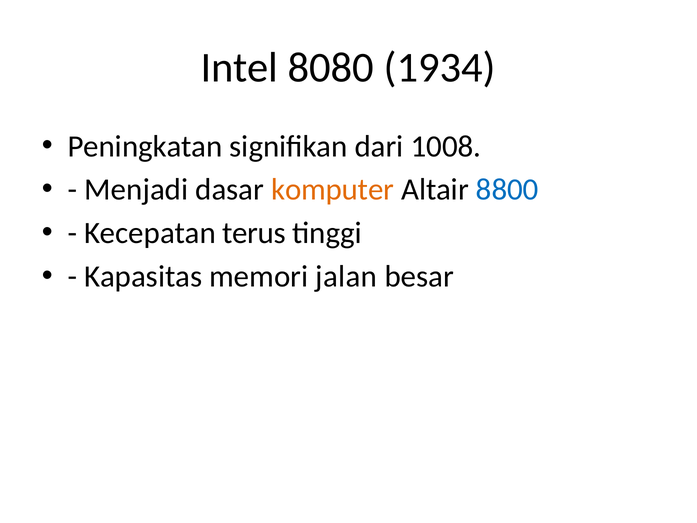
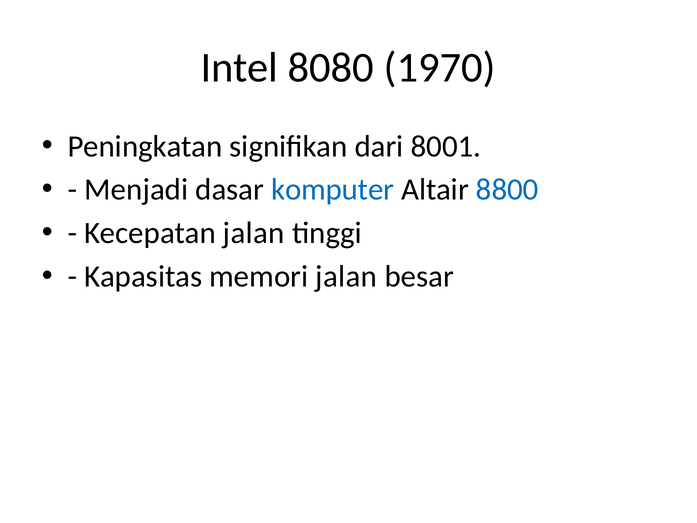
1934: 1934 -> 1970 (440, 67)
1008: 1008 -> 8001 (446, 146)
komputer colour: orange -> blue (333, 190)
Kecepatan terus: terus -> jalan (254, 233)
